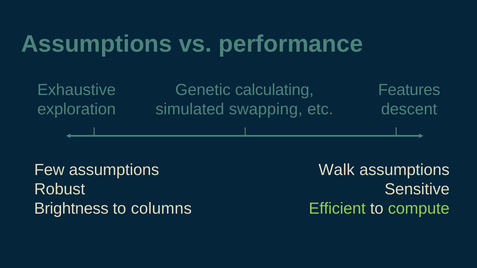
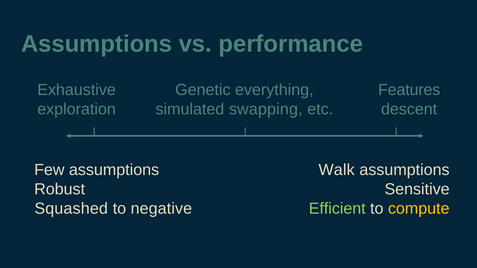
calculating: calculating -> everything (274, 90)
Brightness: Brightness -> Squashed (71, 209)
columns: columns -> negative (161, 209)
compute colour: light green -> yellow (419, 209)
